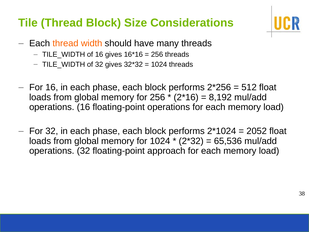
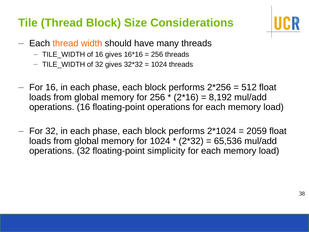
2052: 2052 -> 2059 (257, 131)
approach: approach -> simplicity (166, 151)
